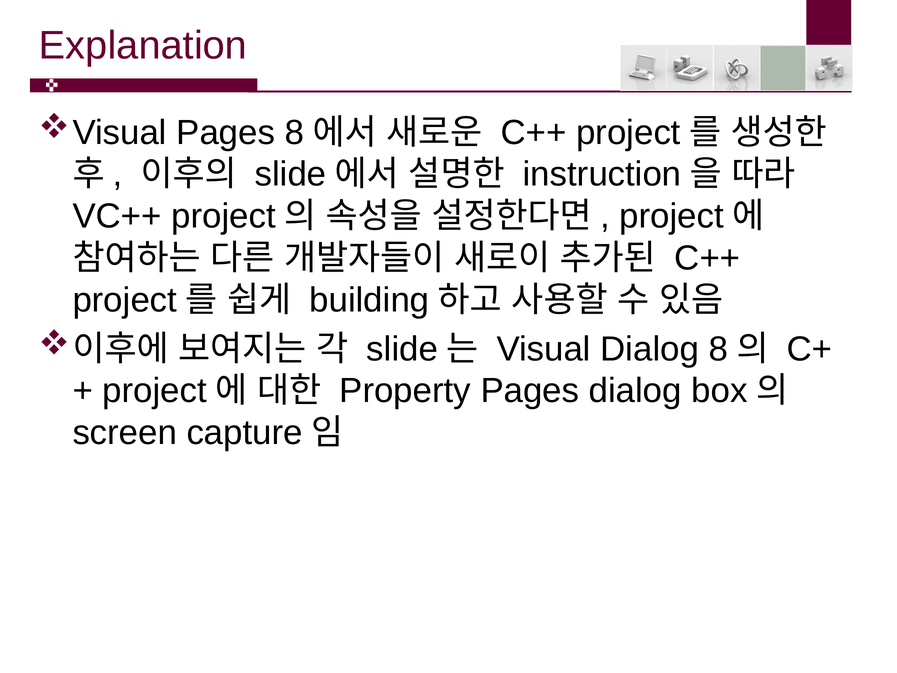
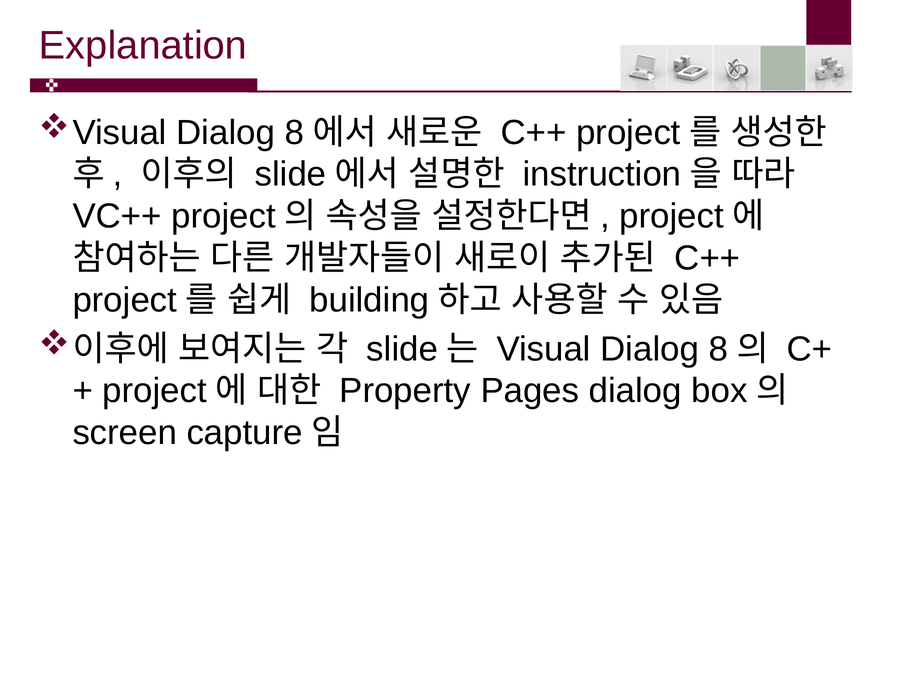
Pages: Pages -> Dialog (226, 133)
